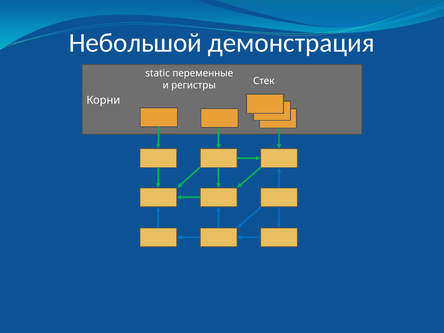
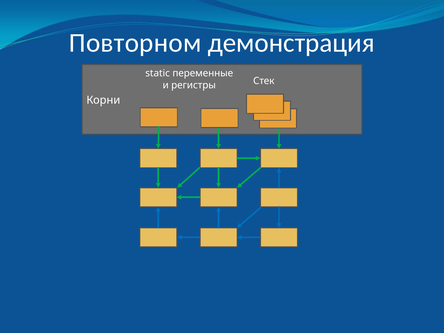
Небольшой: Небольшой -> Повторном (135, 43)
